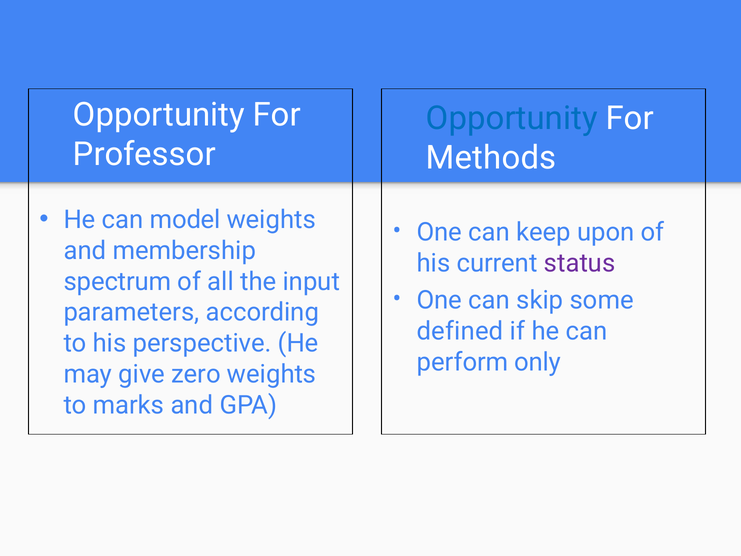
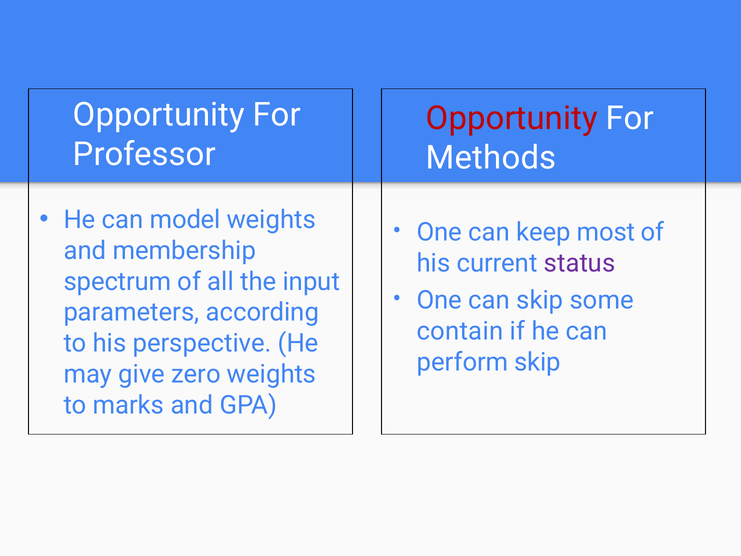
Opportunity colour: blue -> red (512, 118)
upon: upon -> most (606, 232)
defined: defined -> contain (460, 331)
perform only: only -> skip (538, 362)
